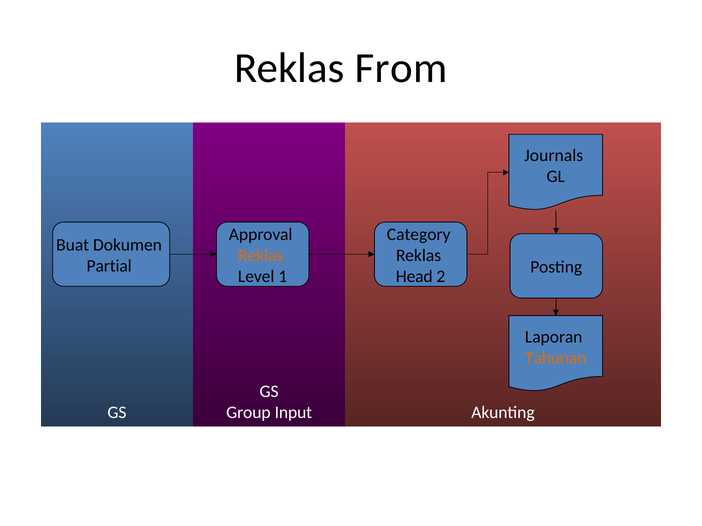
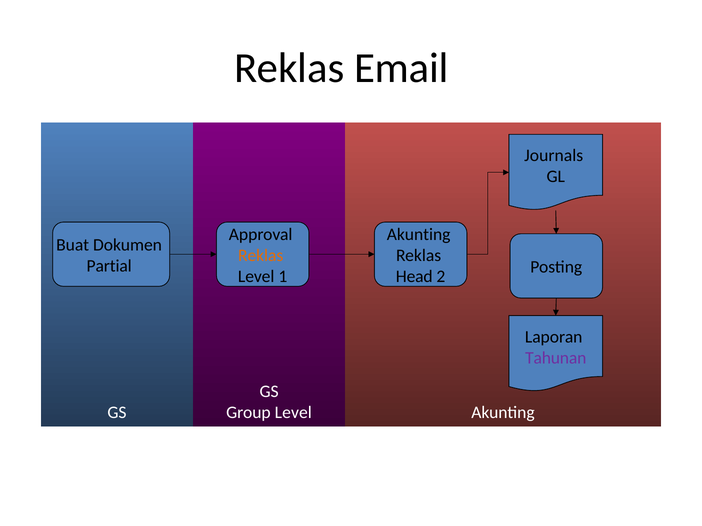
From: From -> Email (401, 68)
Category: Category -> Akunting (419, 235)
Tahunan colour: orange -> purple (556, 358)
Group Input: Input -> Level (293, 413)
